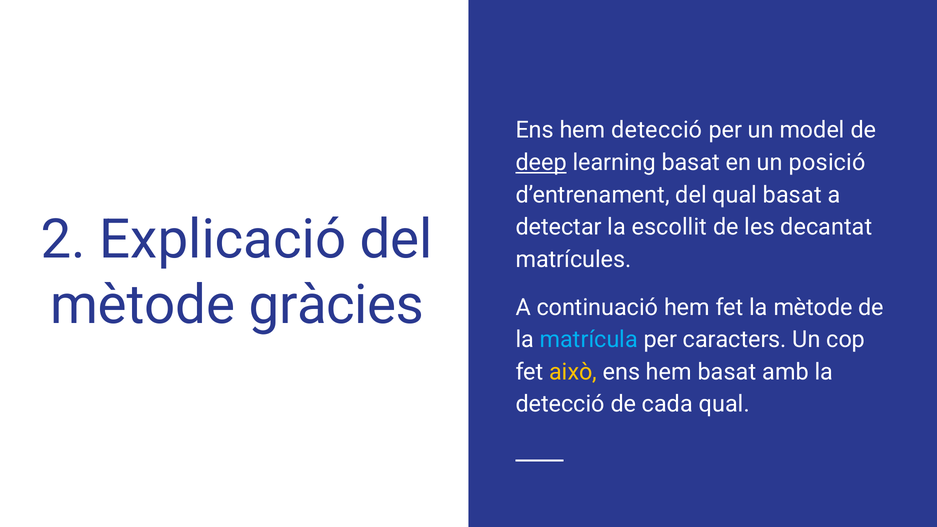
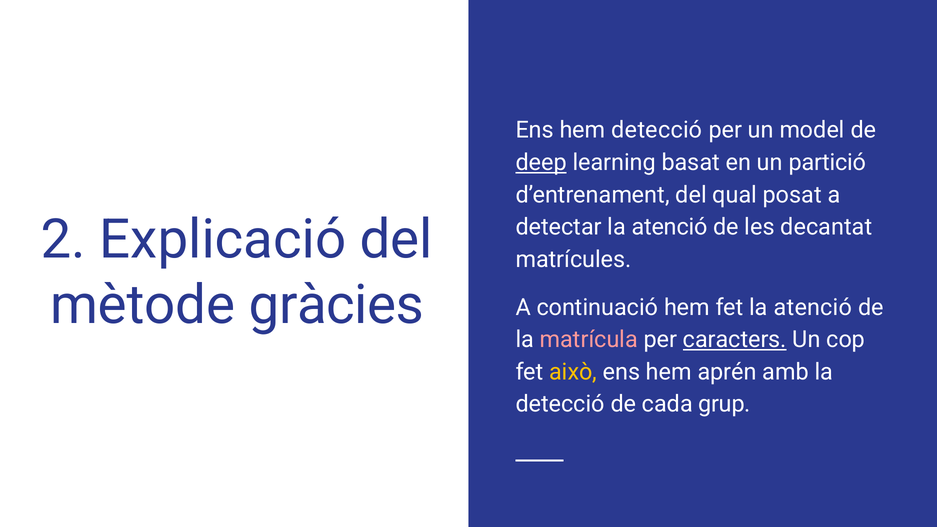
posició: posició -> partició (827, 163)
qual basat: basat -> posat (792, 195)
detectar la escollit: escollit -> atenció (670, 227)
fet la mètode: mètode -> atenció (813, 307)
matrícula colour: light blue -> pink (589, 340)
caracters underline: none -> present (735, 340)
hem basat: basat -> aprén (727, 372)
cada qual: qual -> grup (724, 404)
